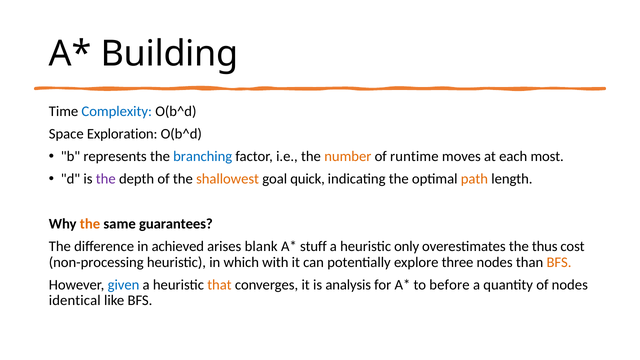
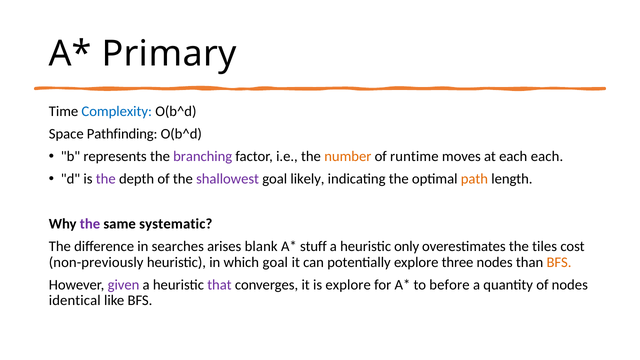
Building: Building -> Primary (169, 54)
Exploration: Exploration -> Pathfinding (122, 134)
branching colour: blue -> purple (203, 156)
each most: most -> each (547, 156)
shallowest colour: orange -> purple (228, 179)
quick: quick -> likely (307, 179)
the colour: orange -> purple (90, 224)
guarantees: guarantees -> systematic (176, 224)
achieved: achieved -> searches (178, 246)
thus: thus -> tiles (545, 246)
non-processing: non-processing -> non-previously (96, 262)
which with: with -> goal (275, 262)
given colour: blue -> purple (124, 285)
that colour: orange -> purple (219, 285)
is analysis: analysis -> explore (348, 285)
